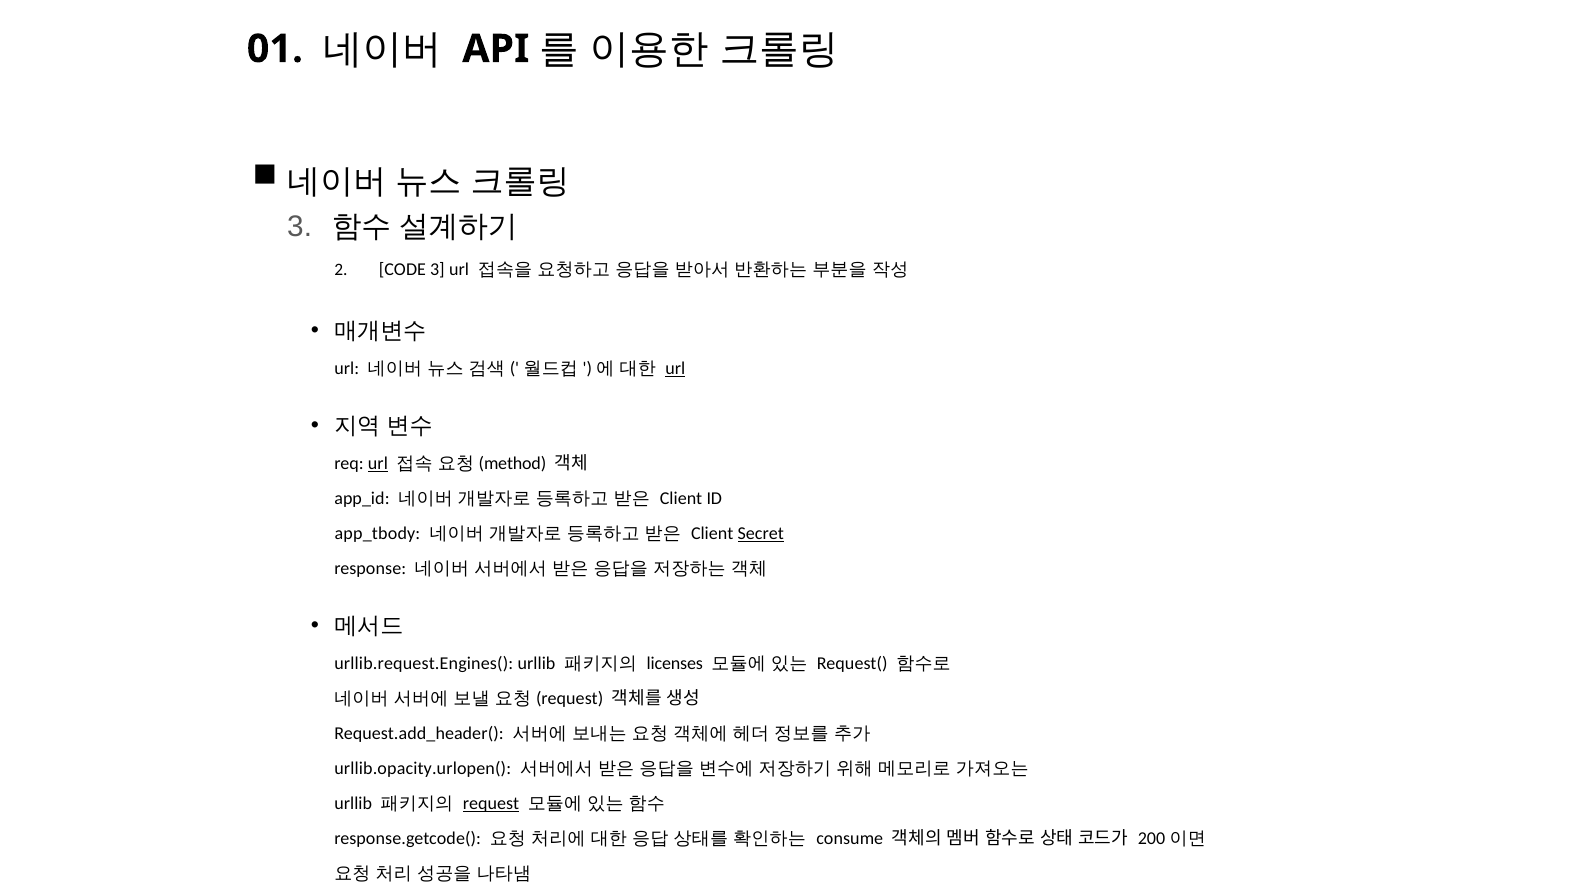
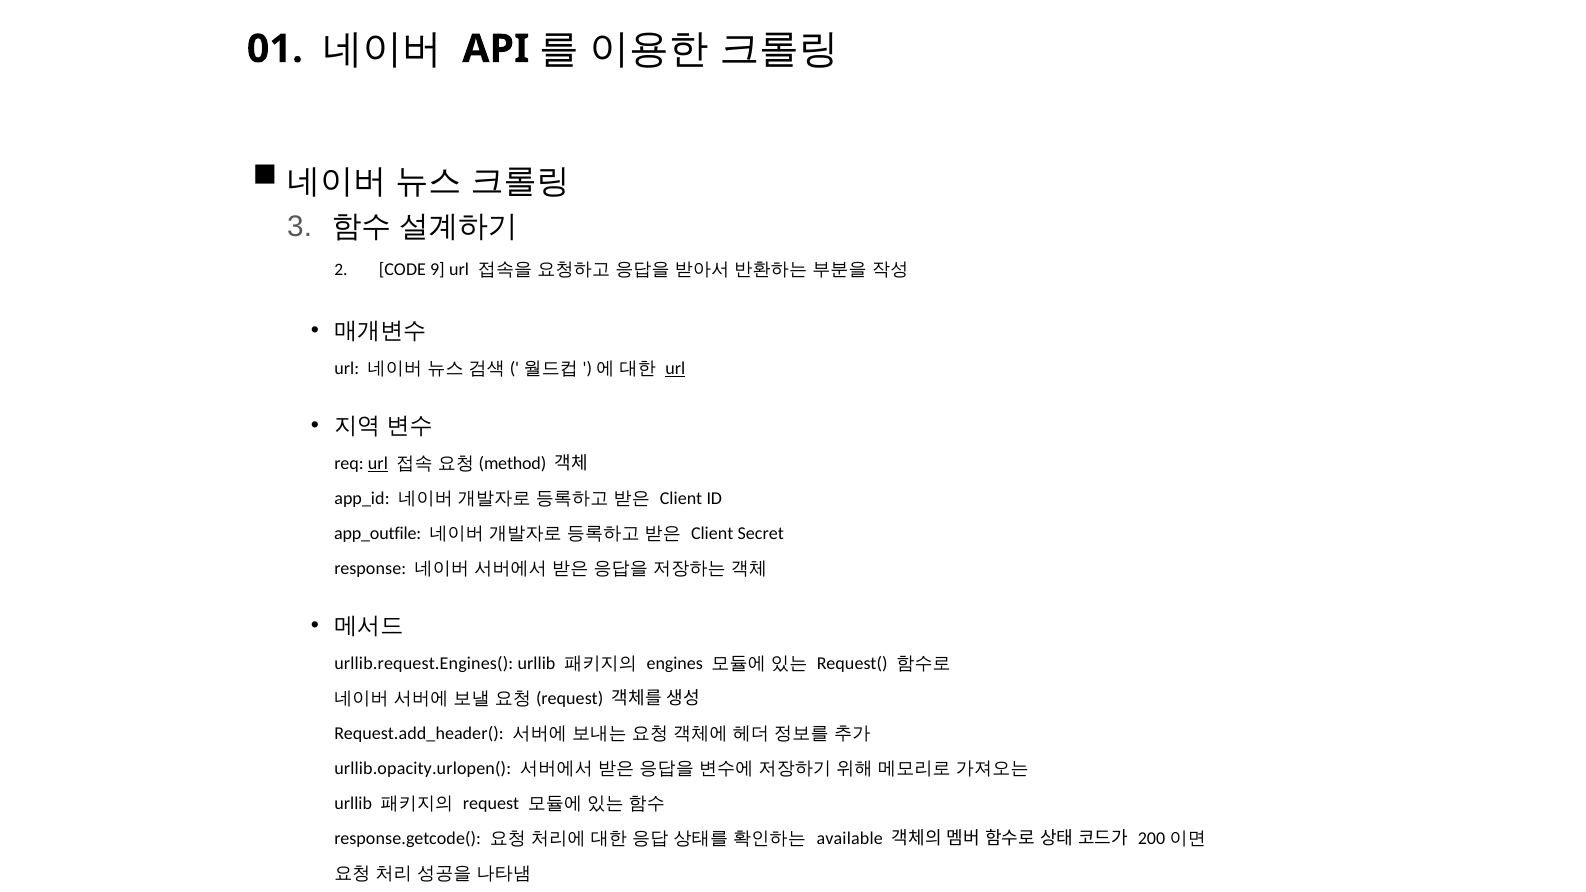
CODE 3: 3 -> 9 (437, 270)
app_tbody: app_tbody -> app_outfile (378, 534)
Secret underline: present -> none (761, 534)
licenses: licenses -> engines (675, 664)
request underline: present -> none (491, 804)
consume: consume -> available (850, 838)
